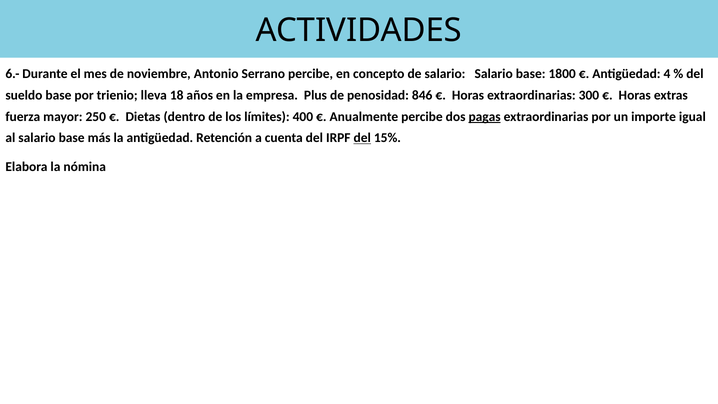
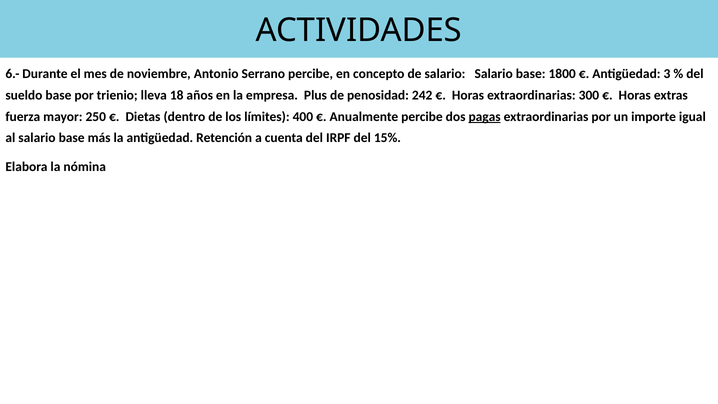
4: 4 -> 3 (667, 74)
846: 846 -> 242 (422, 95)
del underline: present -> none (362, 138)
